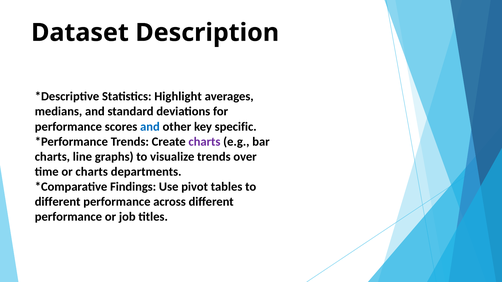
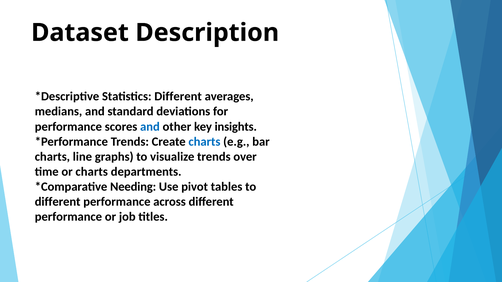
Statistics Highlight: Highlight -> Different (178, 97)
specific: specific -> insights (236, 127)
charts colour: purple -> blue (204, 142)
Findings: Findings -> Needing (133, 187)
